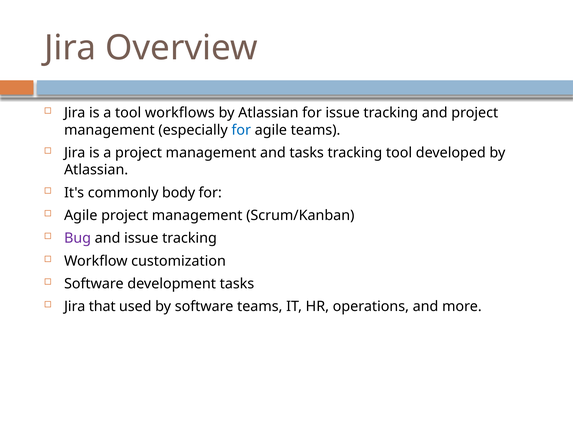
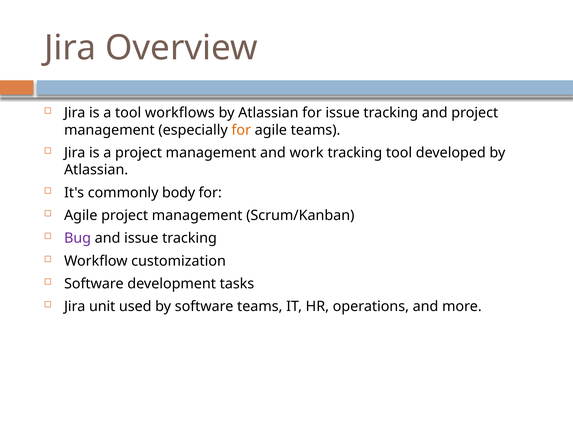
for colour: blue -> orange (241, 130)
and tasks: tasks -> work (307, 153)
that: that -> unit (102, 306)
